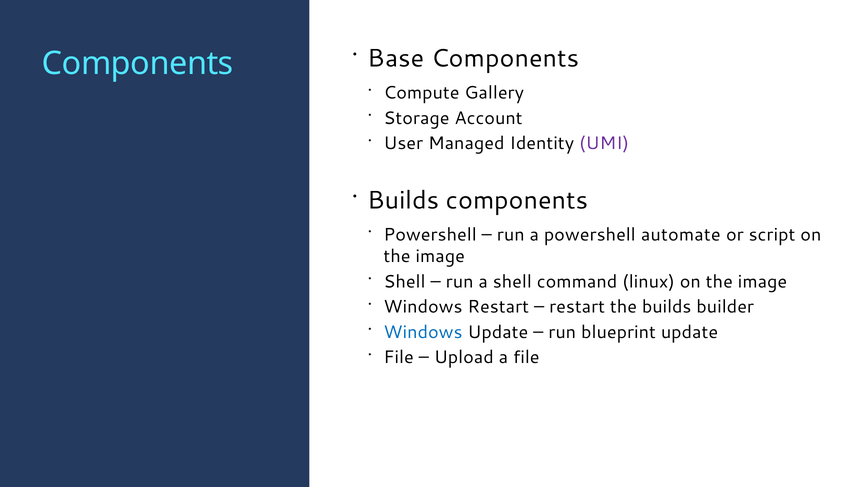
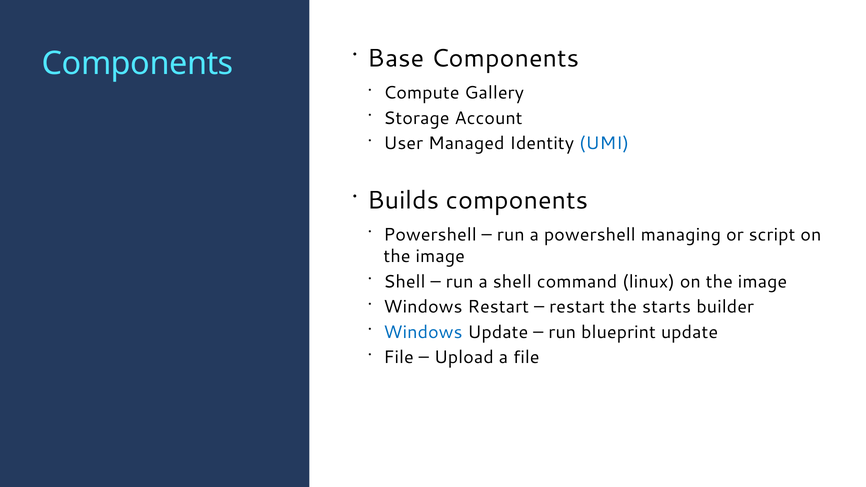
UMI colour: purple -> blue (604, 144)
automate: automate -> managing (681, 235)
the builds: builds -> starts (667, 307)
